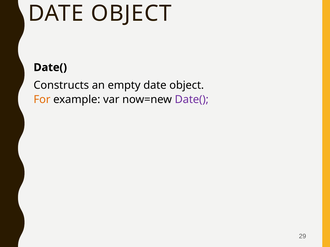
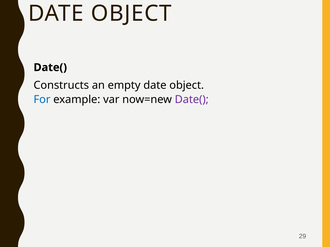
For colour: orange -> blue (42, 100)
